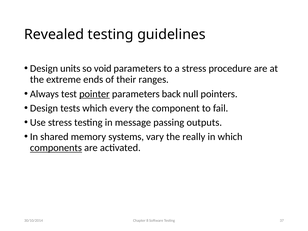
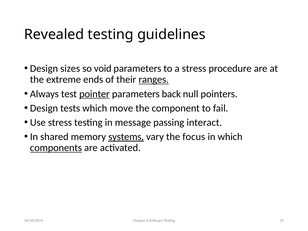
units: units -> sizes (70, 68)
ranges underline: none -> present (154, 80)
every: every -> move (121, 108)
outputs: outputs -> interact (204, 122)
systems underline: none -> present (126, 137)
really: really -> focus (194, 137)
